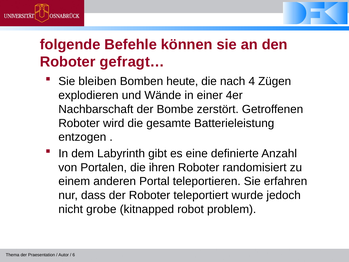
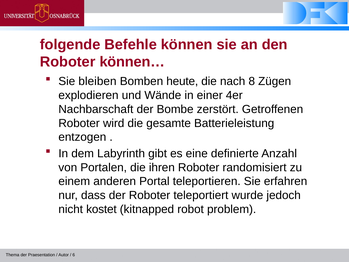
gefragt…: gefragt… -> können… (132, 62)
4: 4 -> 8 (252, 81)
grobe: grobe -> kostet (101, 209)
